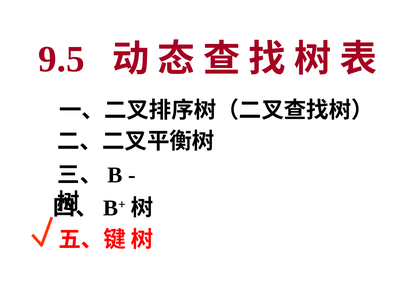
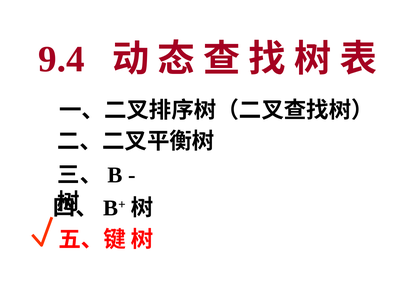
9.5: 9.5 -> 9.4 (61, 59)
